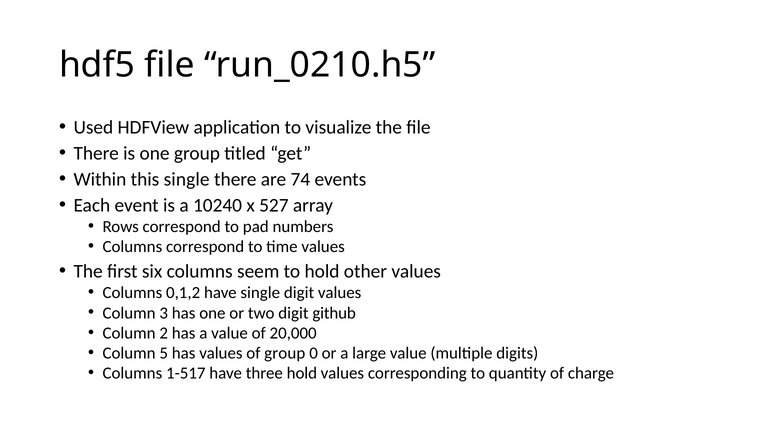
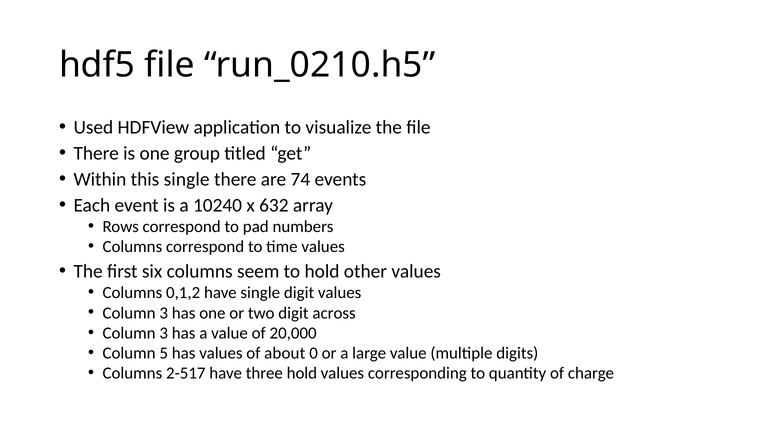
527: 527 -> 632 (274, 206)
github: github -> across (334, 313)
2: 2 -> 3 (164, 333)
of group: group -> about (285, 353)
1-517: 1-517 -> 2-517 (186, 373)
